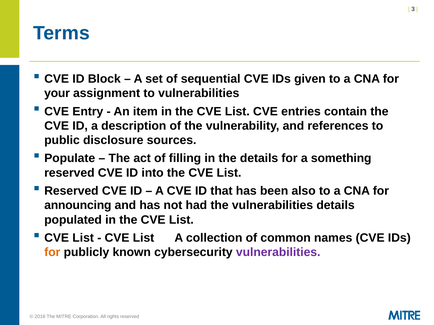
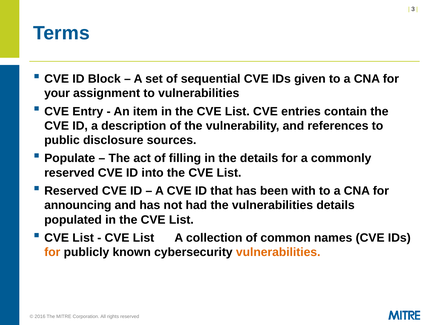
something: something -> commonly (341, 159)
also: also -> with (304, 191)
vulnerabilities colour: purple -> orange (278, 253)
